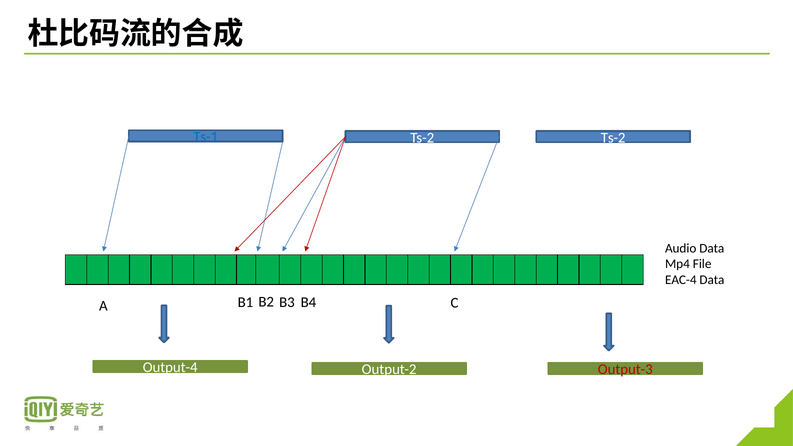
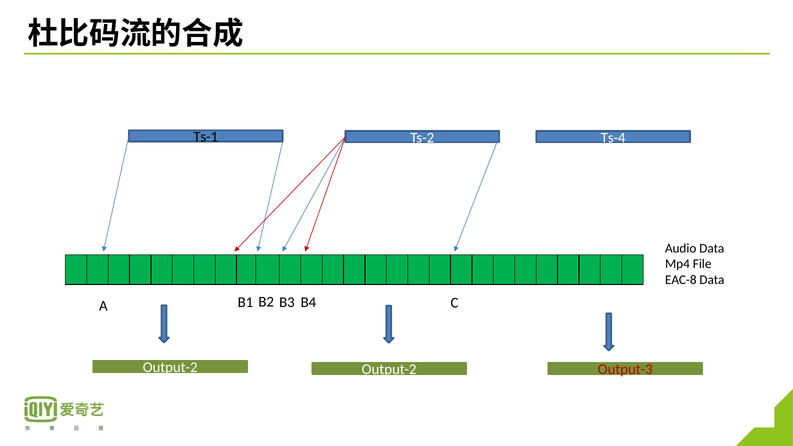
Ts-1 colour: blue -> black (206, 137)
Ts-2: Ts-2 -> Ts-4 (613, 138)
EAC-4: EAC-4 -> EAC-8 (681, 280)
Output-4: Output-4 -> Output-2 (170, 368)
